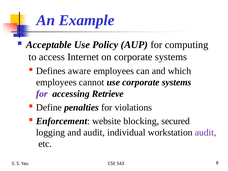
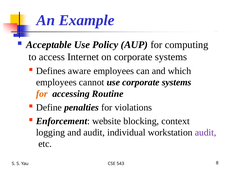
for colour: purple -> orange (42, 94)
Retrieve: Retrieve -> Routine (108, 94)
secured: secured -> context (176, 121)
